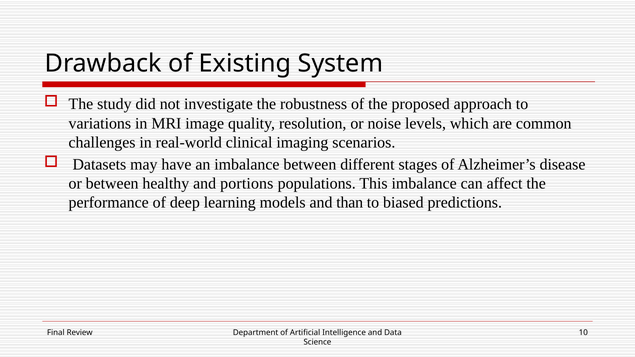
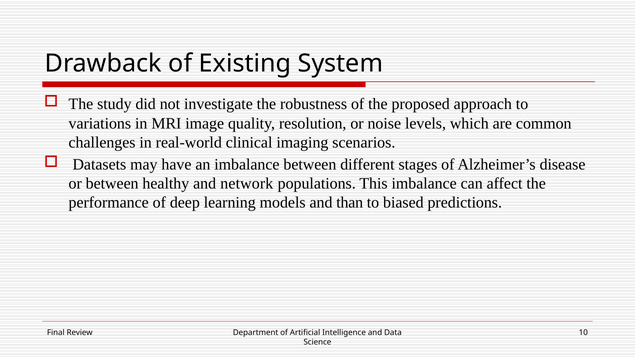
portions: portions -> network (247, 184)
